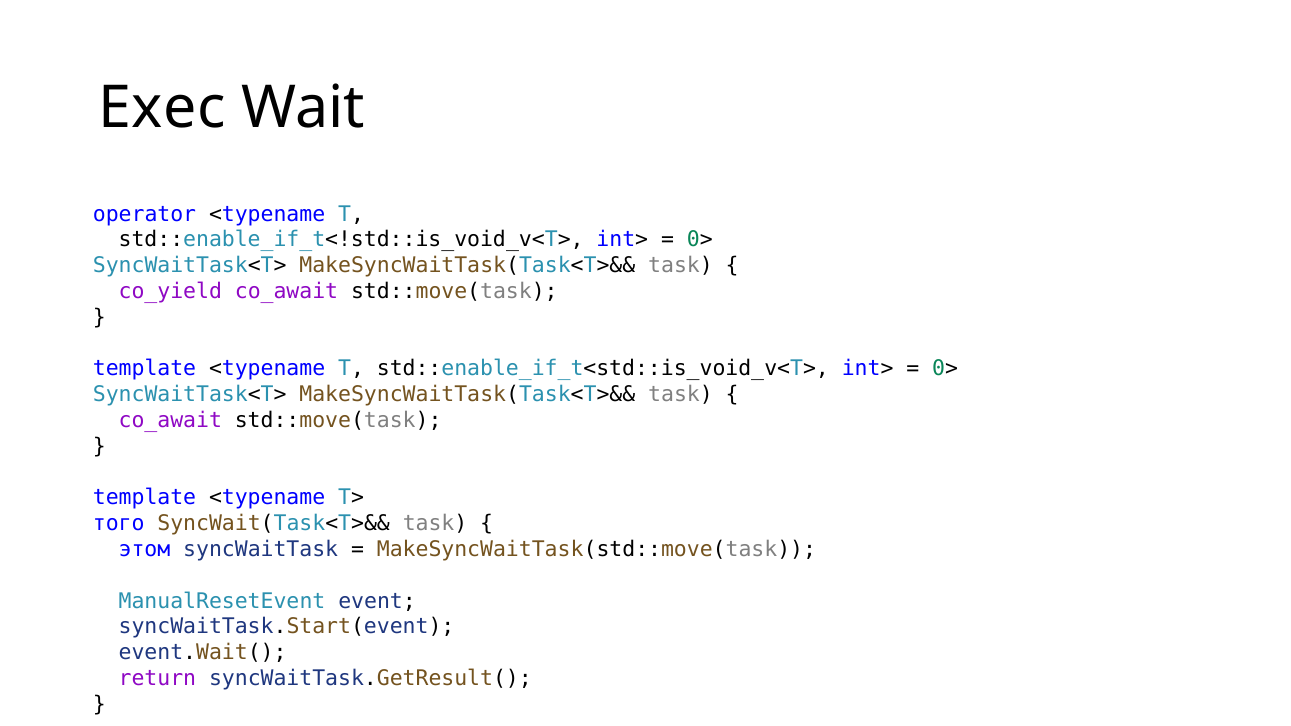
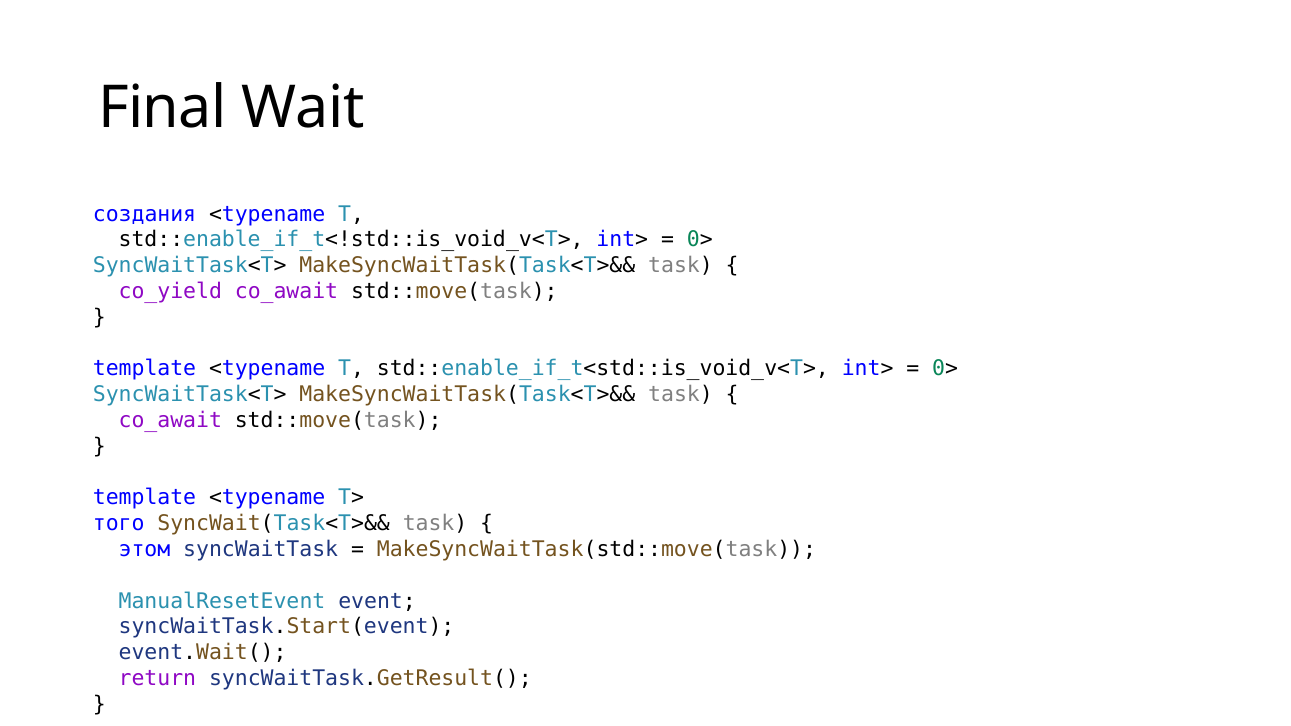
Exec: Exec -> Final (162, 108)
operator: operator -> создания (145, 214)
